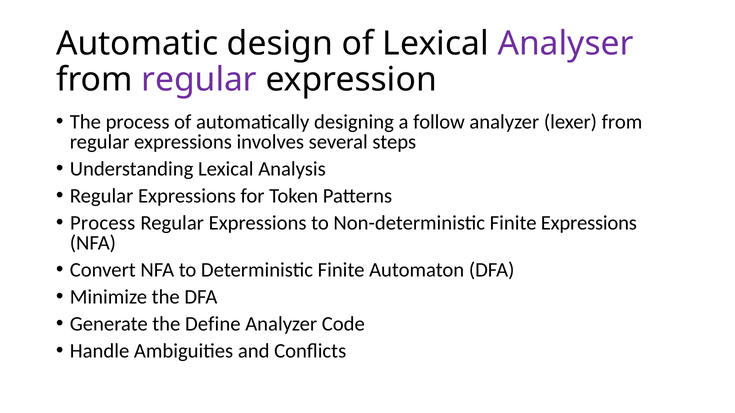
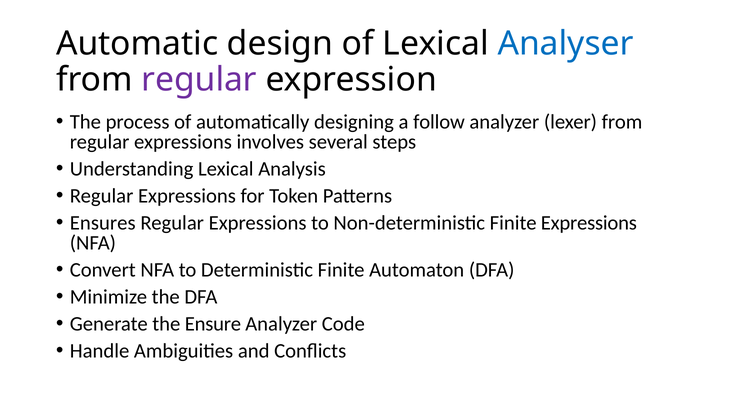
Analyser colour: purple -> blue (566, 44)
Process: Process -> Ensures (103, 223)
Define: Define -> Ensure (213, 324)
